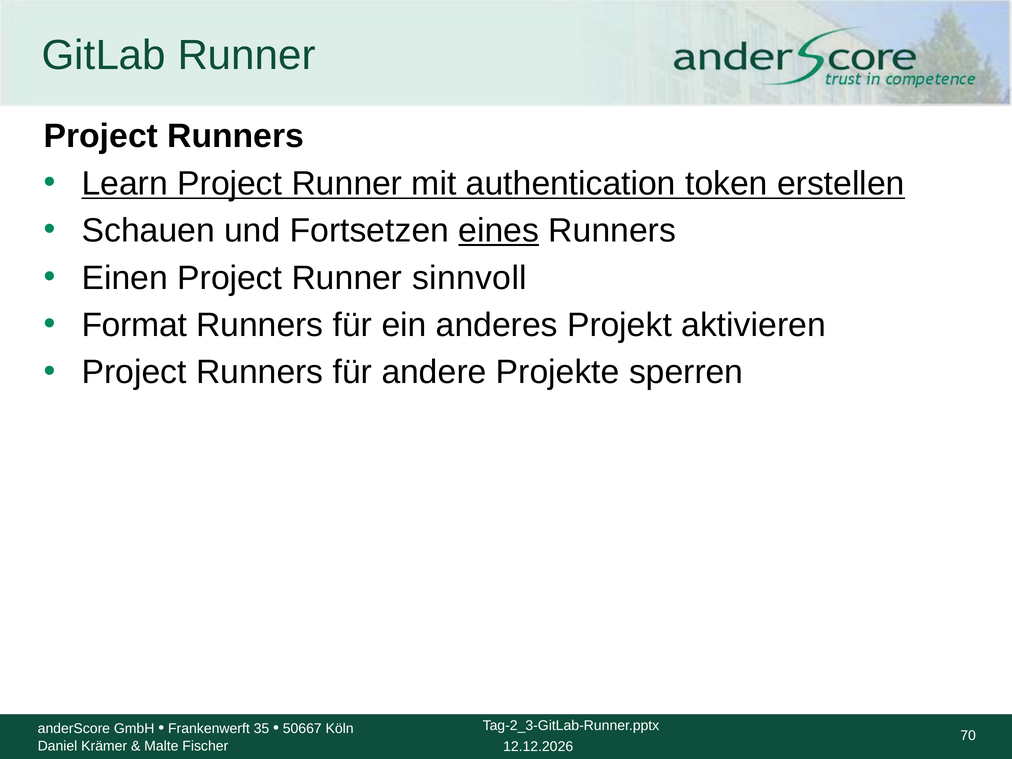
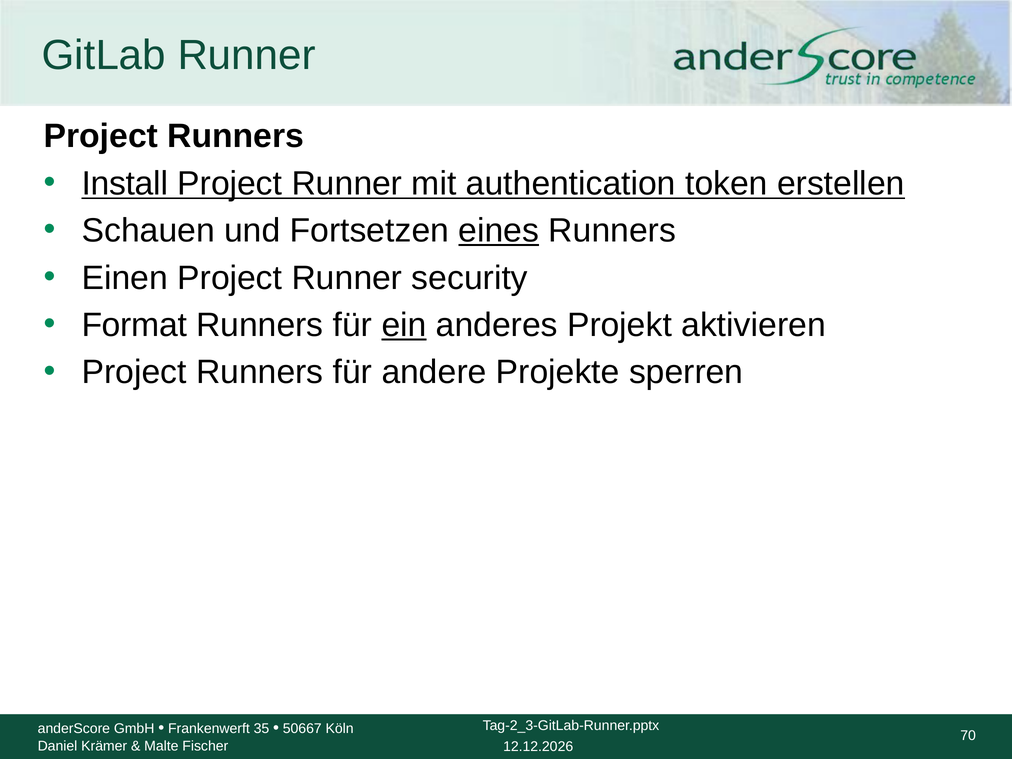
Learn: Learn -> Install (125, 183)
sinnvoll: sinnvoll -> security (470, 278)
ein underline: none -> present (404, 325)
